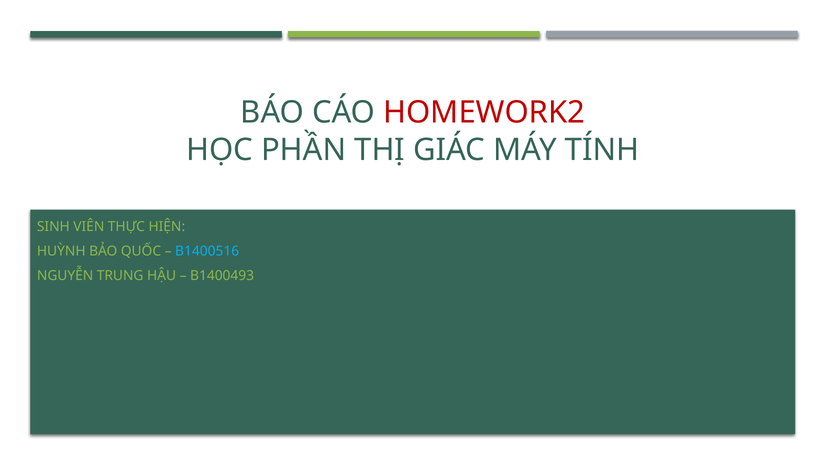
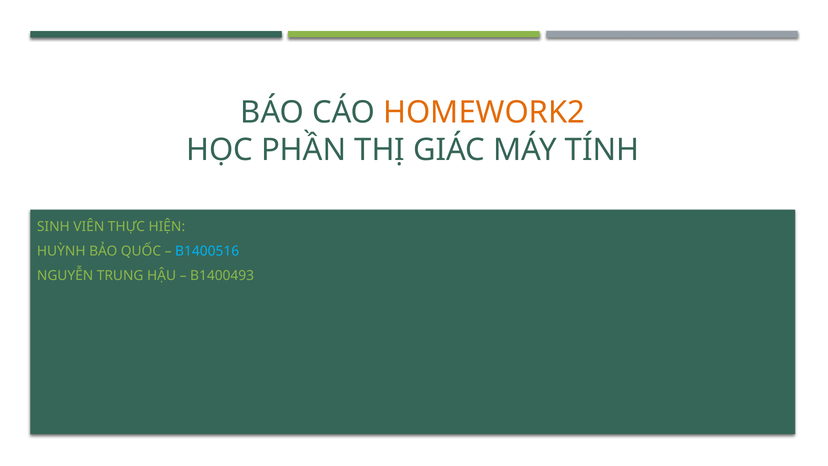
HOMEWORK2 colour: red -> orange (484, 113)
